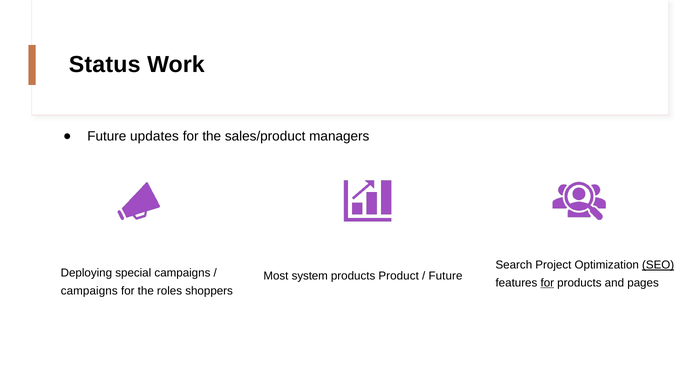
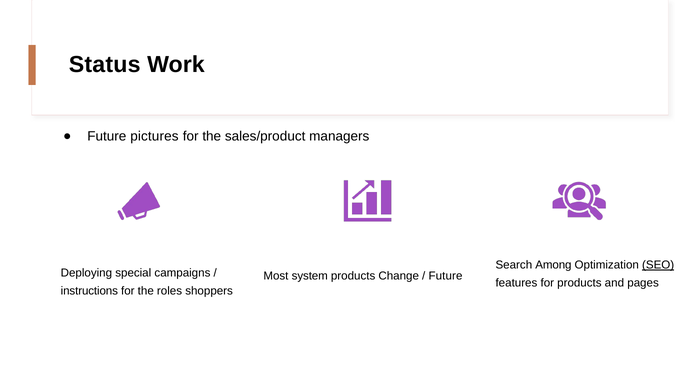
updates: updates -> pictures (154, 136)
Project: Project -> Among (553, 265)
Product: Product -> Change (399, 276)
for underline: present -> none (547, 283)
campaigns: campaigns -> instructions (89, 291)
